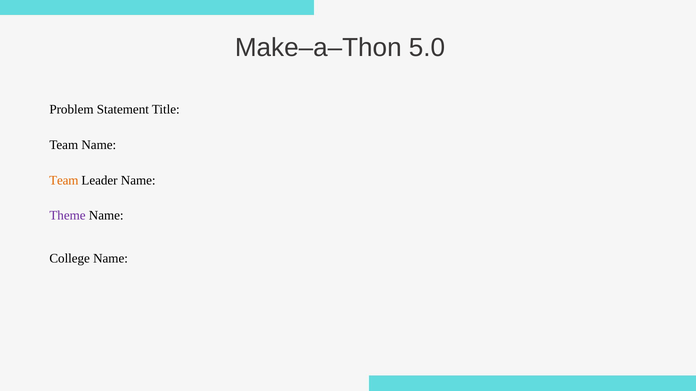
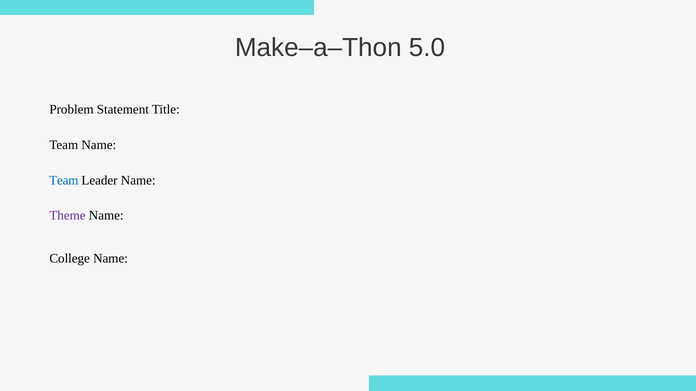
Team colour: orange -> blue (64, 180)
